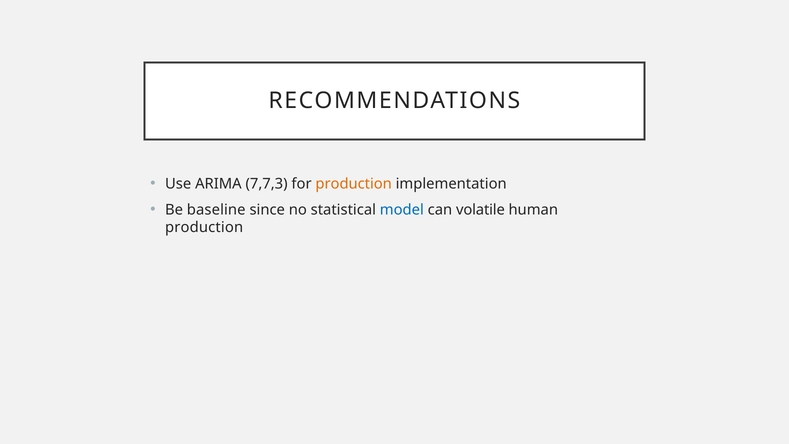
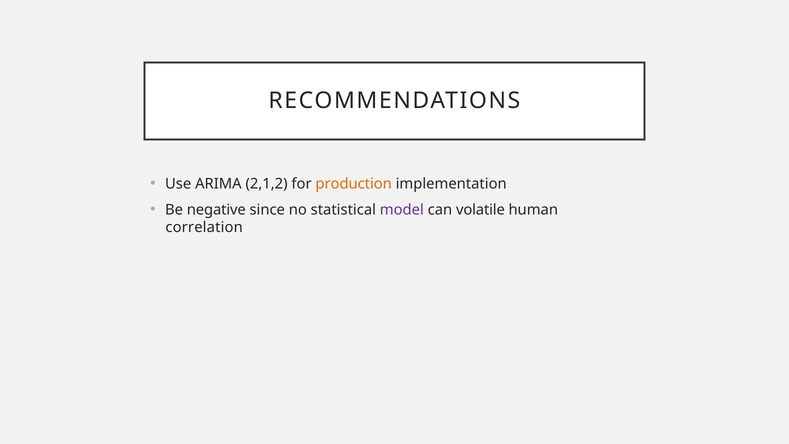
7,7,3: 7,7,3 -> 2,1,2 (267, 184)
baseline: baseline -> negative (216, 210)
model colour: blue -> purple (402, 210)
production: production -> correlation (204, 227)
